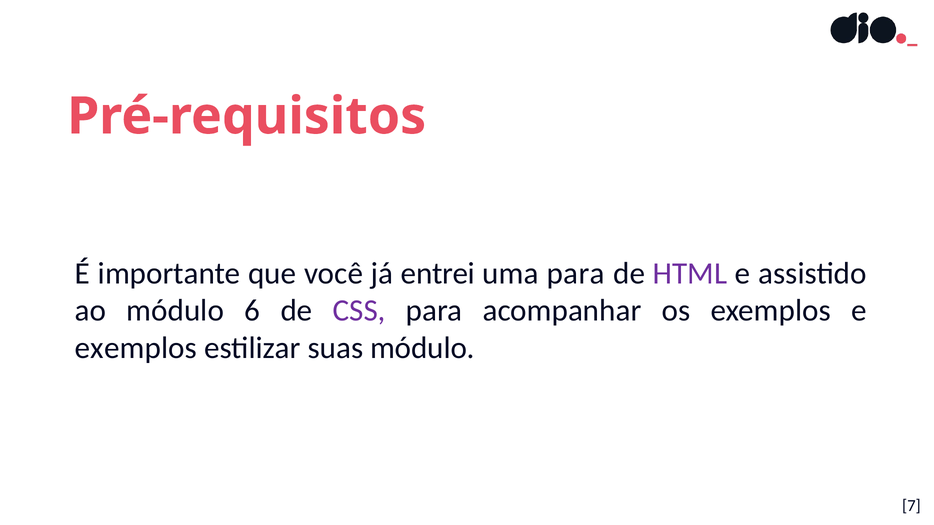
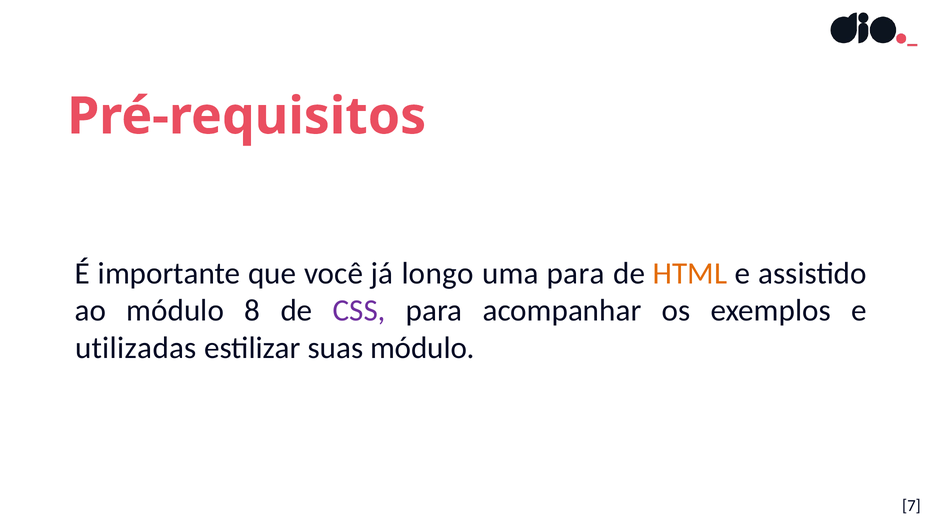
entrei: entrei -> longo (438, 274)
HTML colour: purple -> orange (690, 274)
6: 6 -> 8 (252, 311)
exemplos: exemplos -> utilizadas (136, 348)
